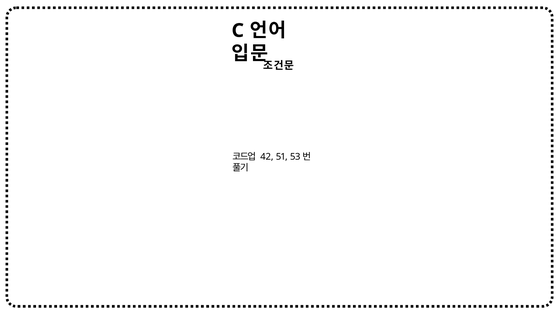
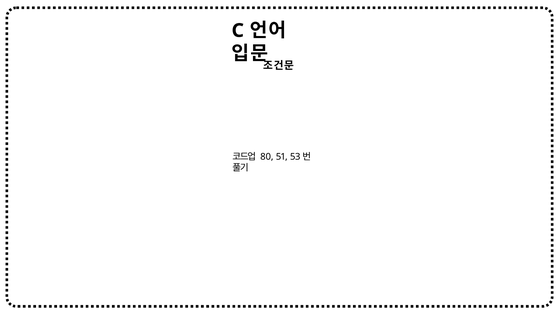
42: 42 -> 80 (267, 157)
